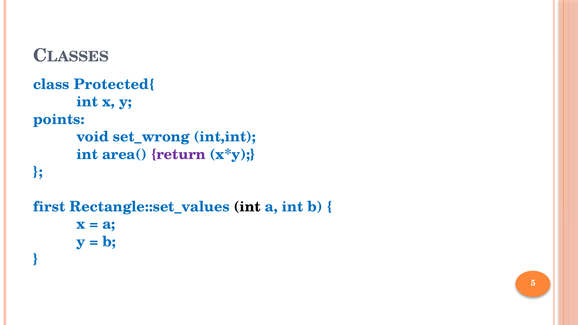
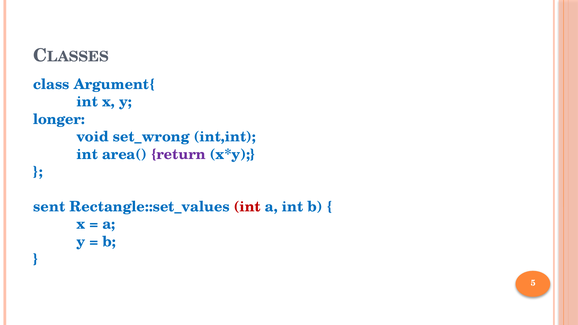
Protected{: Protected{ -> Argument{ (114, 84)
points: points -> longer (59, 119)
first: first -> sent (49, 207)
int colour: black -> red (247, 207)
